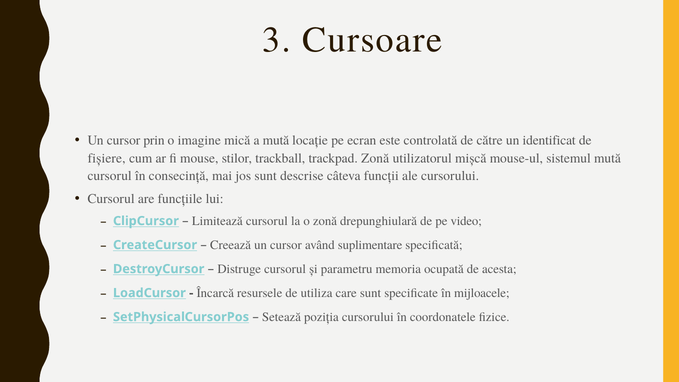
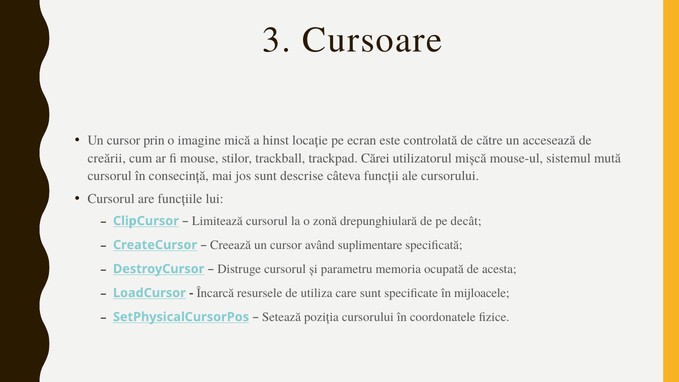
a mută: mută -> hinst (276, 140)
identificat: identificat -> accesează (549, 140)
fișiere: fișiere -> creării (107, 158)
trackpad Zonă: Zonă -> Cărei (375, 158)
video: video -> decât (466, 221)
